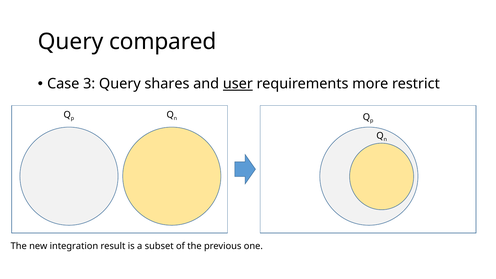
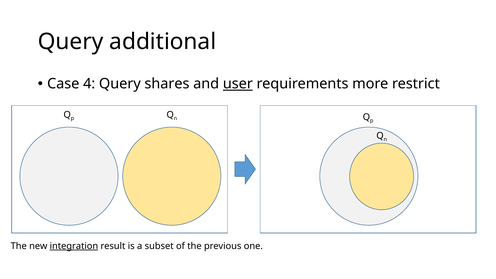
compared: compared -> additional (163, 42)
3: 3 -> 4 (89, 84)
integration underline: none -> present (74, 246)
